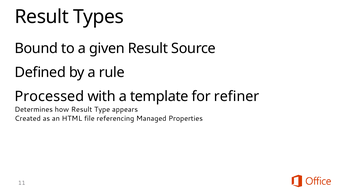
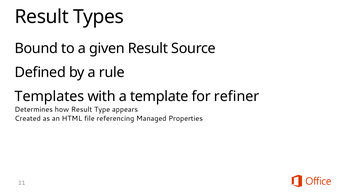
Processed: Processed -> Templates (49, 96)
